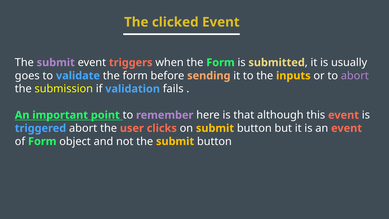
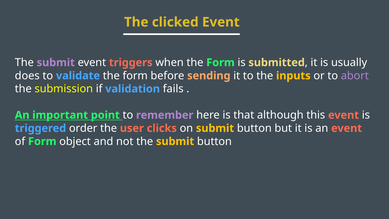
goes: goes -> does (27, 76)
triggered abort: abort -> order (83, 128)
